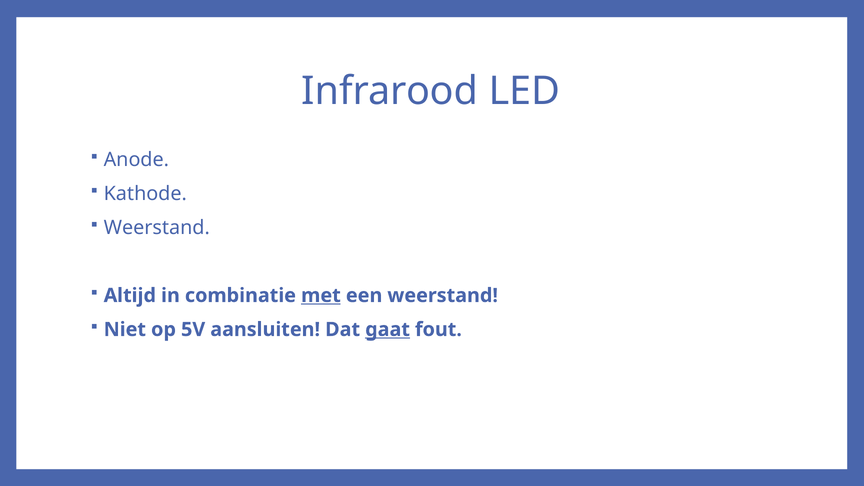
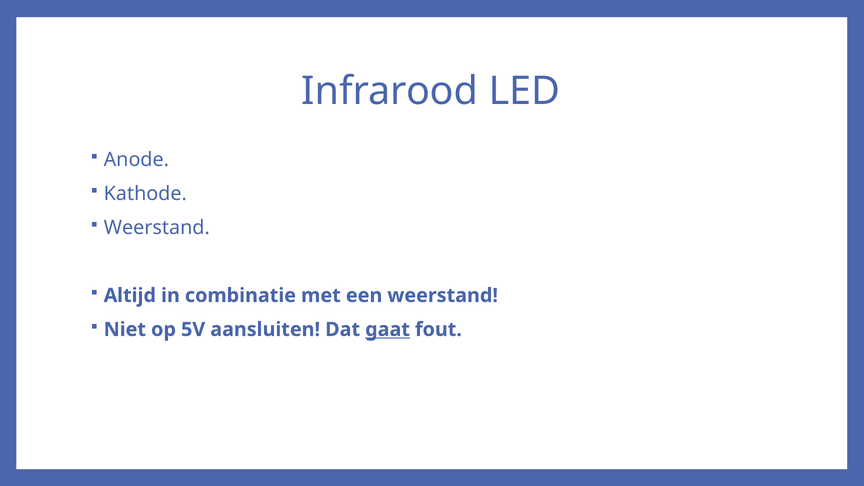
met underline: present -> none (321, 295)
